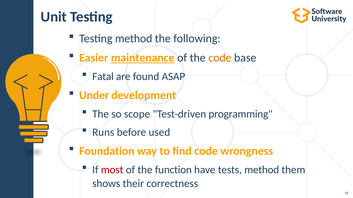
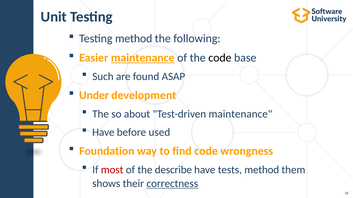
code colour: orange -> black (220, 58)
Fatal: Fatal -> Such (103, 77)
scope: scope -> about (137, 114)
Test-driven programming: programming -> maintenance (240, 114)
Runs: Runs -> Have (103, 133)
function: function -> describe (173, 170)
correctness underline: none -> present (172, 184)
